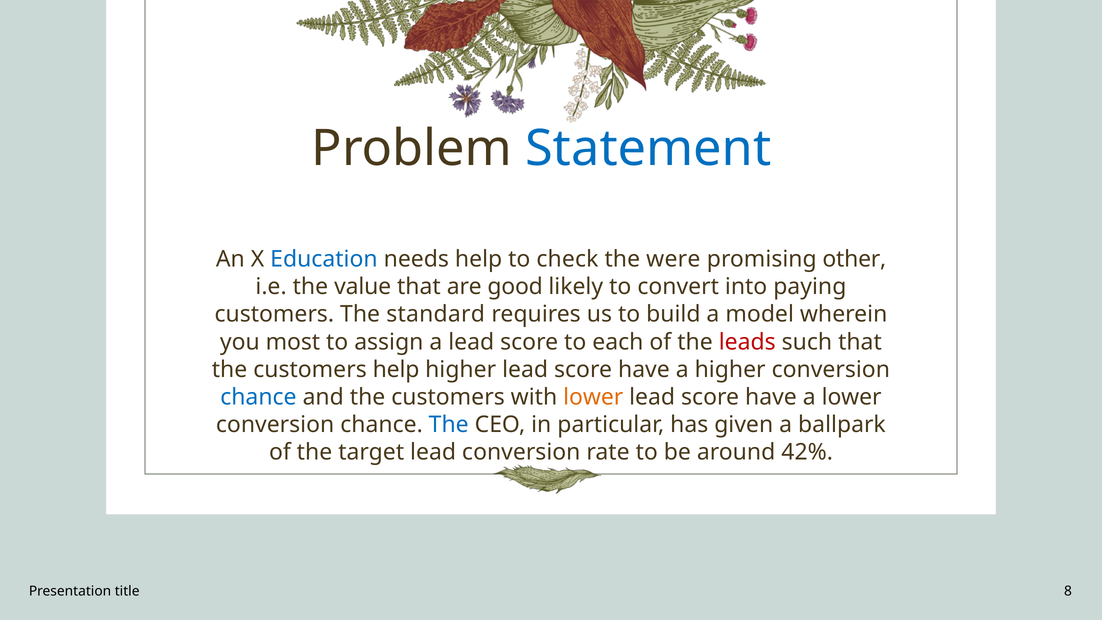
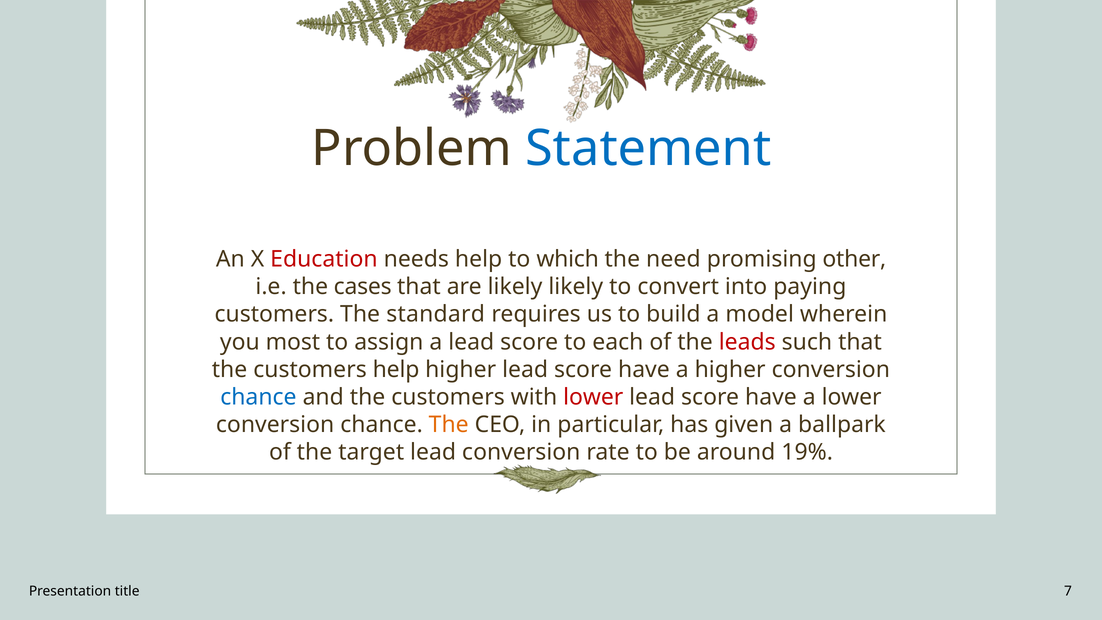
Education colour: blue -> red (324, 259)
check: check -> which (568, 259)
were: were -> need (673, 259)
value: value -> cases (363, 287)
are good: good -> likely (515, 287)
lower colour: orange -> red (593, 397)
The colour: blue -> orange (449, 425)
42%: 42% -> 19% (807, 452)
8: 8 -> 7 (1068, 591)
